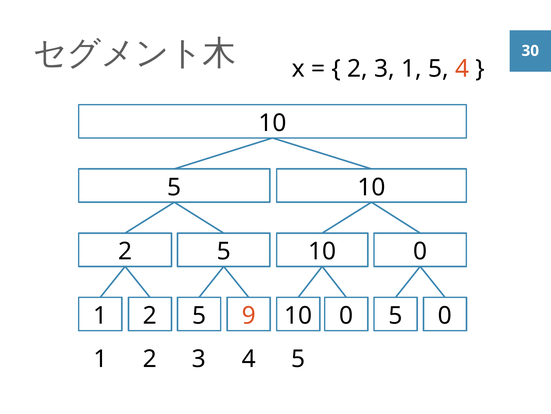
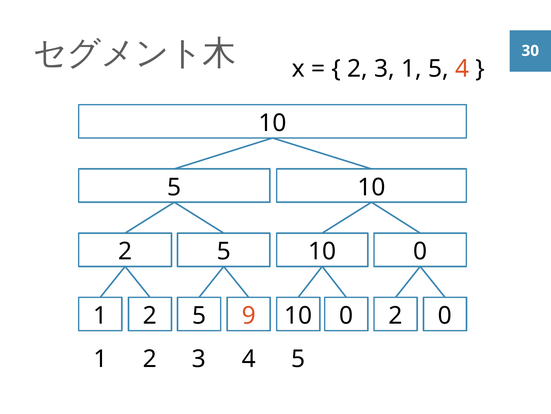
0 5: 5 -> 2 (396, 315)
